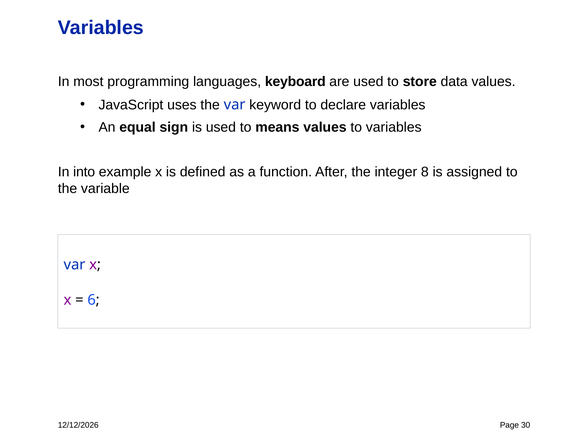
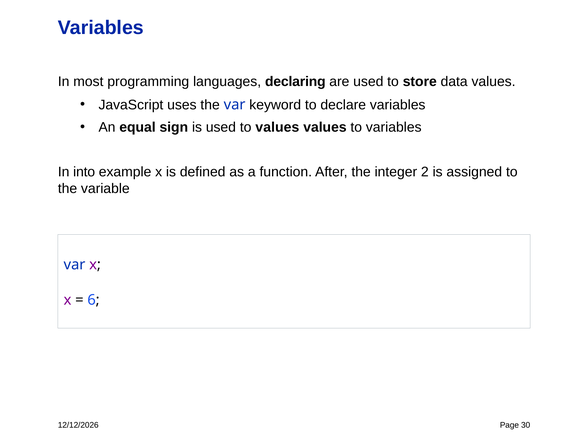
keyboard: keyboard -> declaring (295, 82)
to means: means -> values (277, 127)
8: 8 -> 2 (425, 172)
